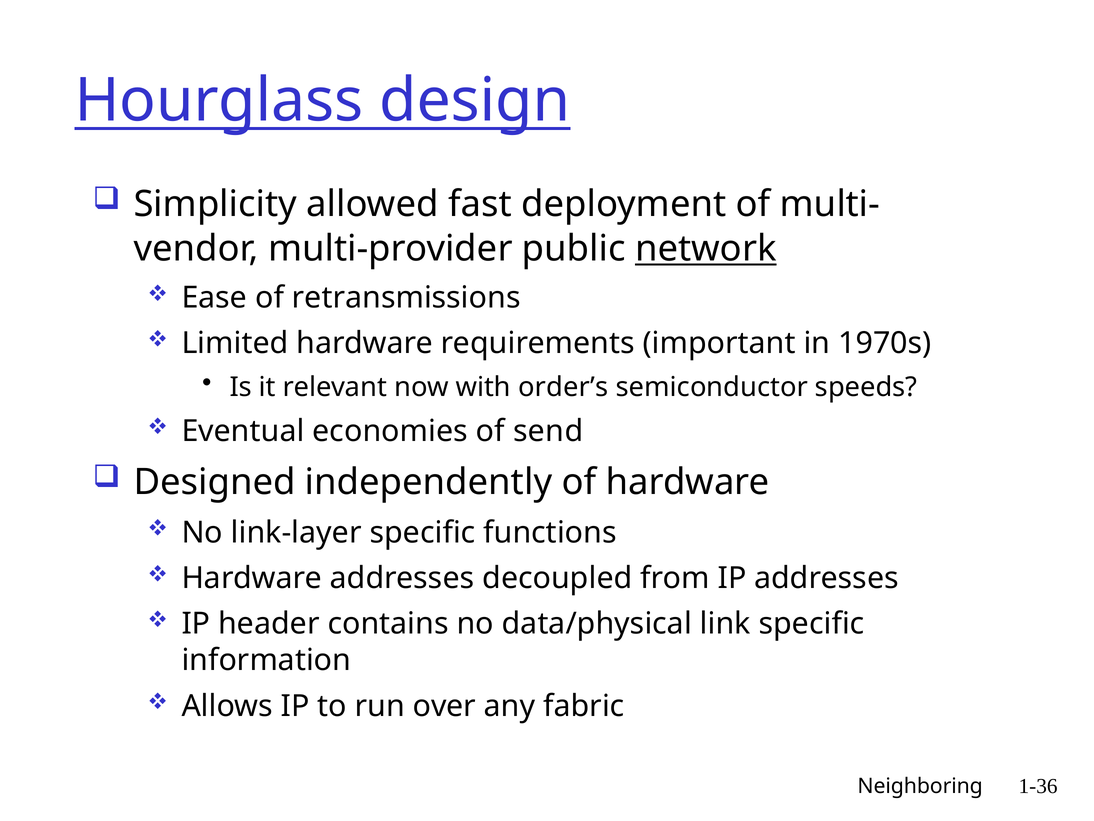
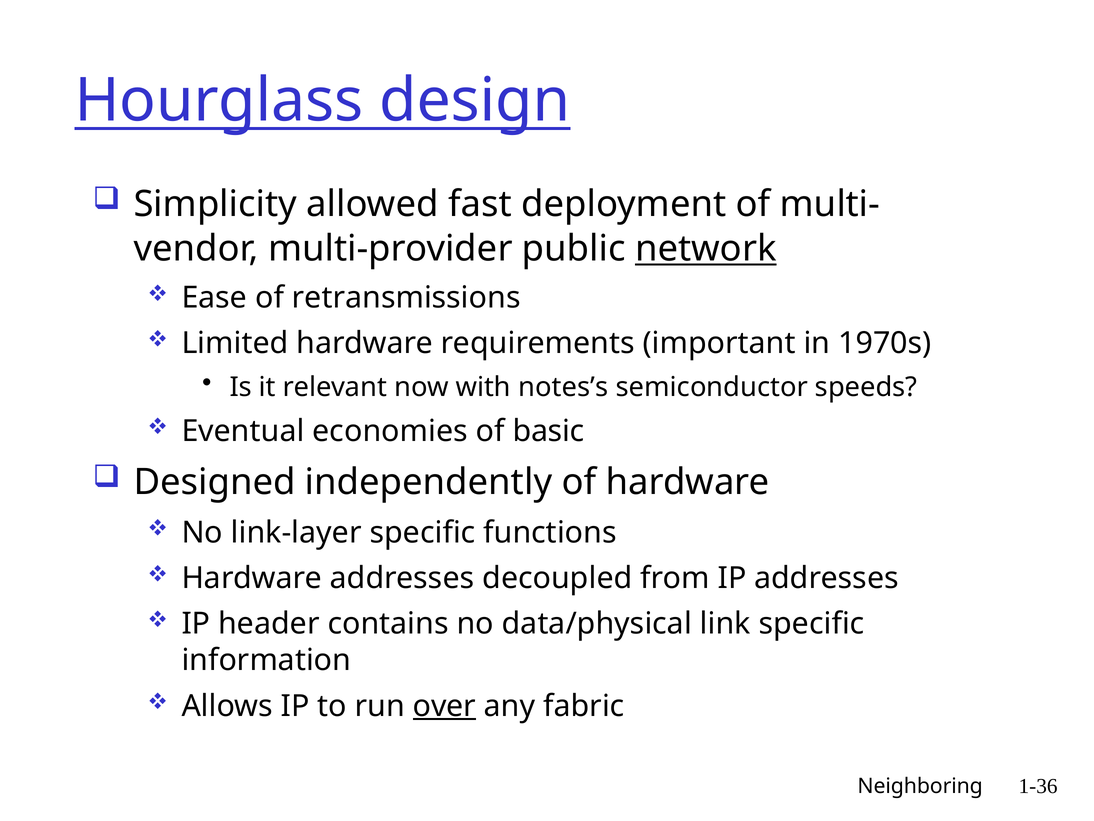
order’s: order’s -> notes’s (563, 387)
send: send -> basic (548, 431)
over underline: none -> present (444, 706)
